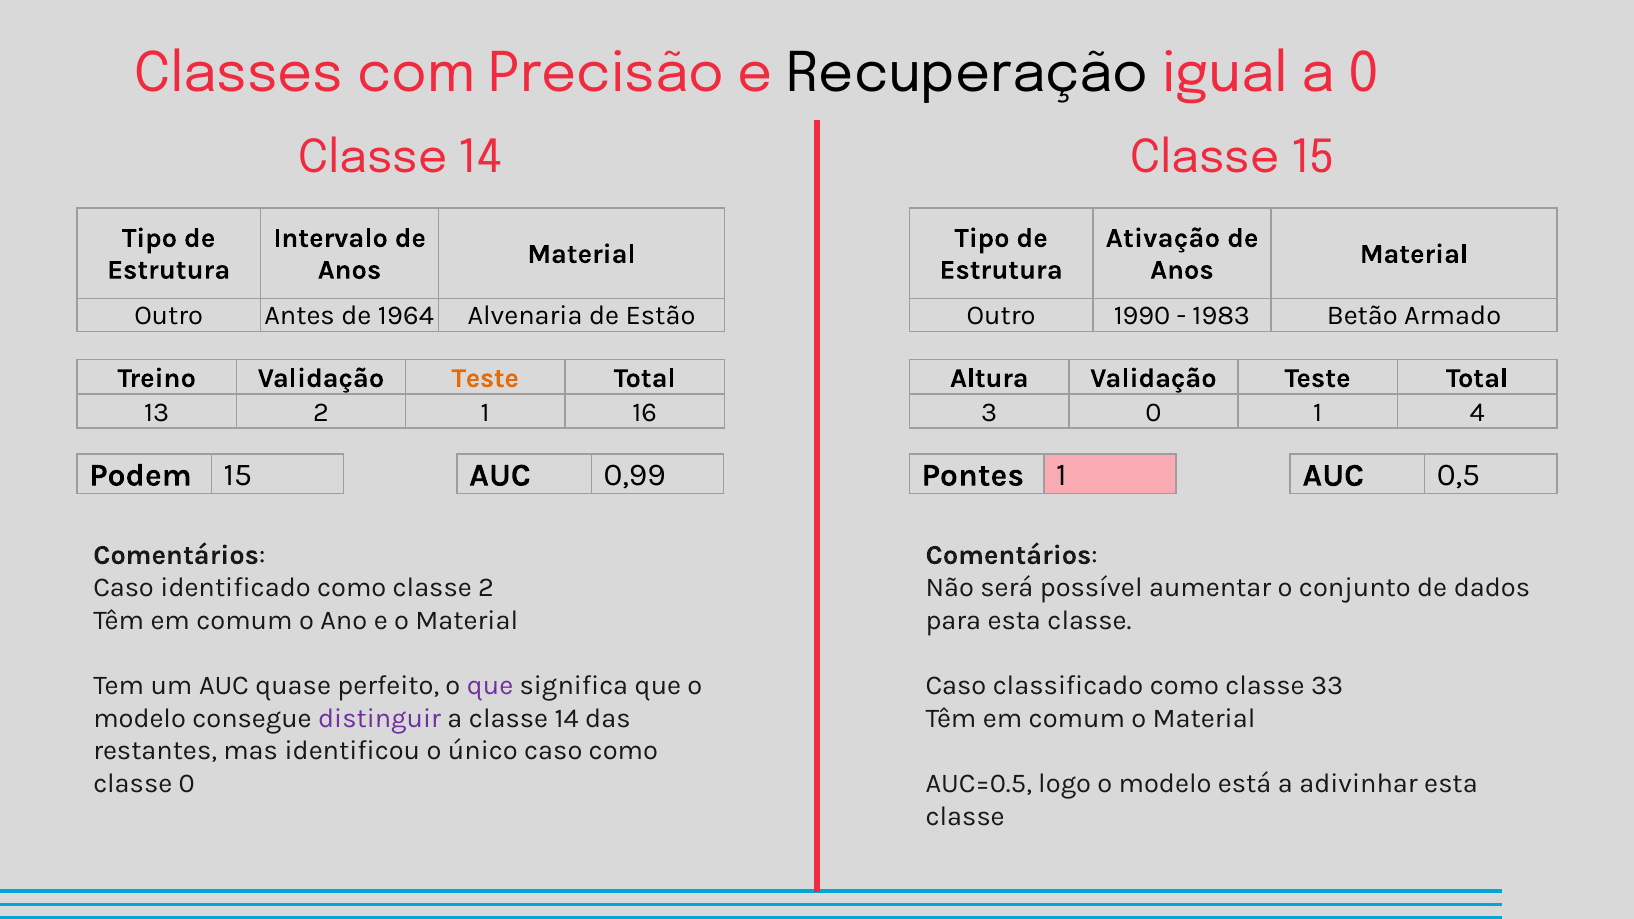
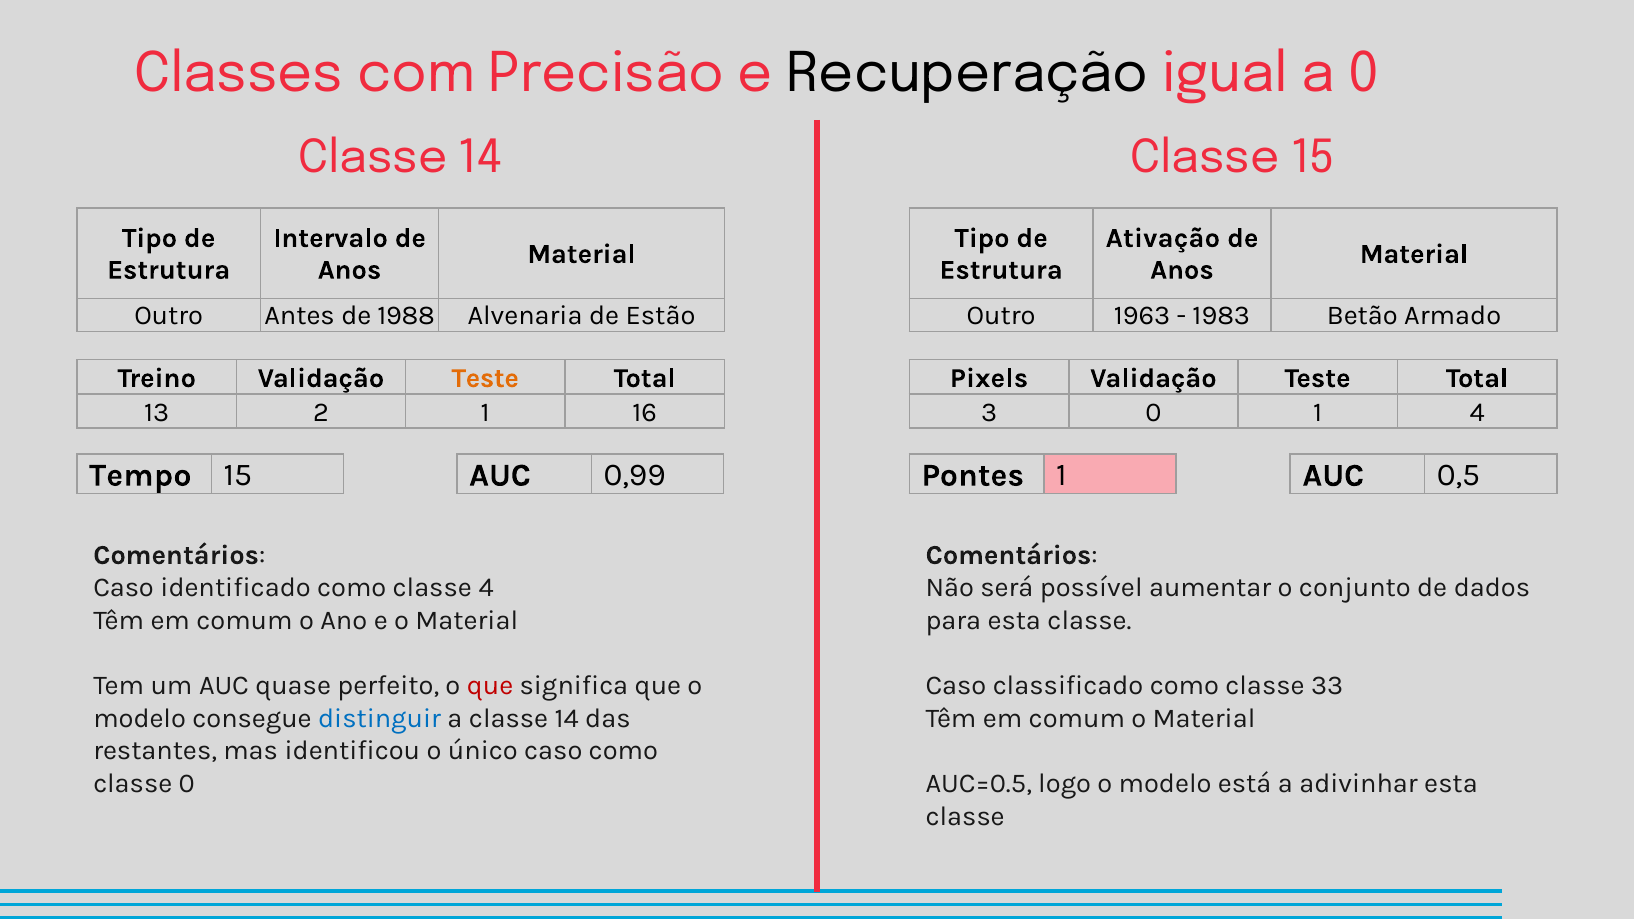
1964: 1964 -> 1988 (406, 315)
1990: 1990 -> 1963 (1142, 315)
Altura: Altura -> Pixels (989, 378)
Podem: Podem -> Tempo (140, 475)
classe 2: 2 -> 4 (486, 588)
que colour: purple -> red (490, 686)
distinguir colour: purple -> blue (380, 718)
